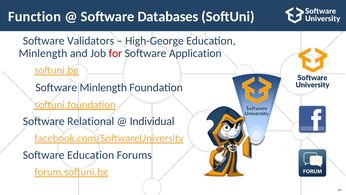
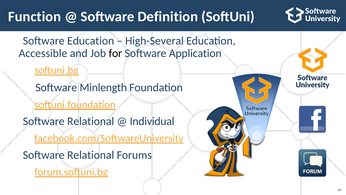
Databases: Databases -> Definition (168, 17)
Validators: Validators -> Education (91, 41)
High-George: High-George -> High-Several (154, 41)
Minlength: Minlength -> Accessible (43, 53)
for colour: red -> black (115, 53)
Education: Education -> Relational (91, 155)
